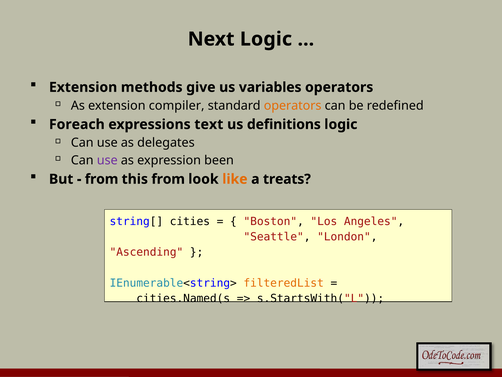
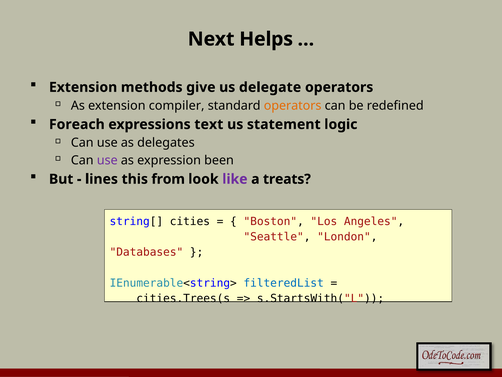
Next Logic: Logic -> Helps (266, 39)
variables: variables -> delegate (270, 87)
definitions: definitions -> statement (284, 124)
from: from -> lines (102, 179)
like colour: orange -> purple (235, 179)
Ascending: Ascending -> Databases (146, 252)
filteredList colour: orange -> blue (284, 283)
cities.Named(s: cities.Named(s -> cities.Trees(s (183, 298)
